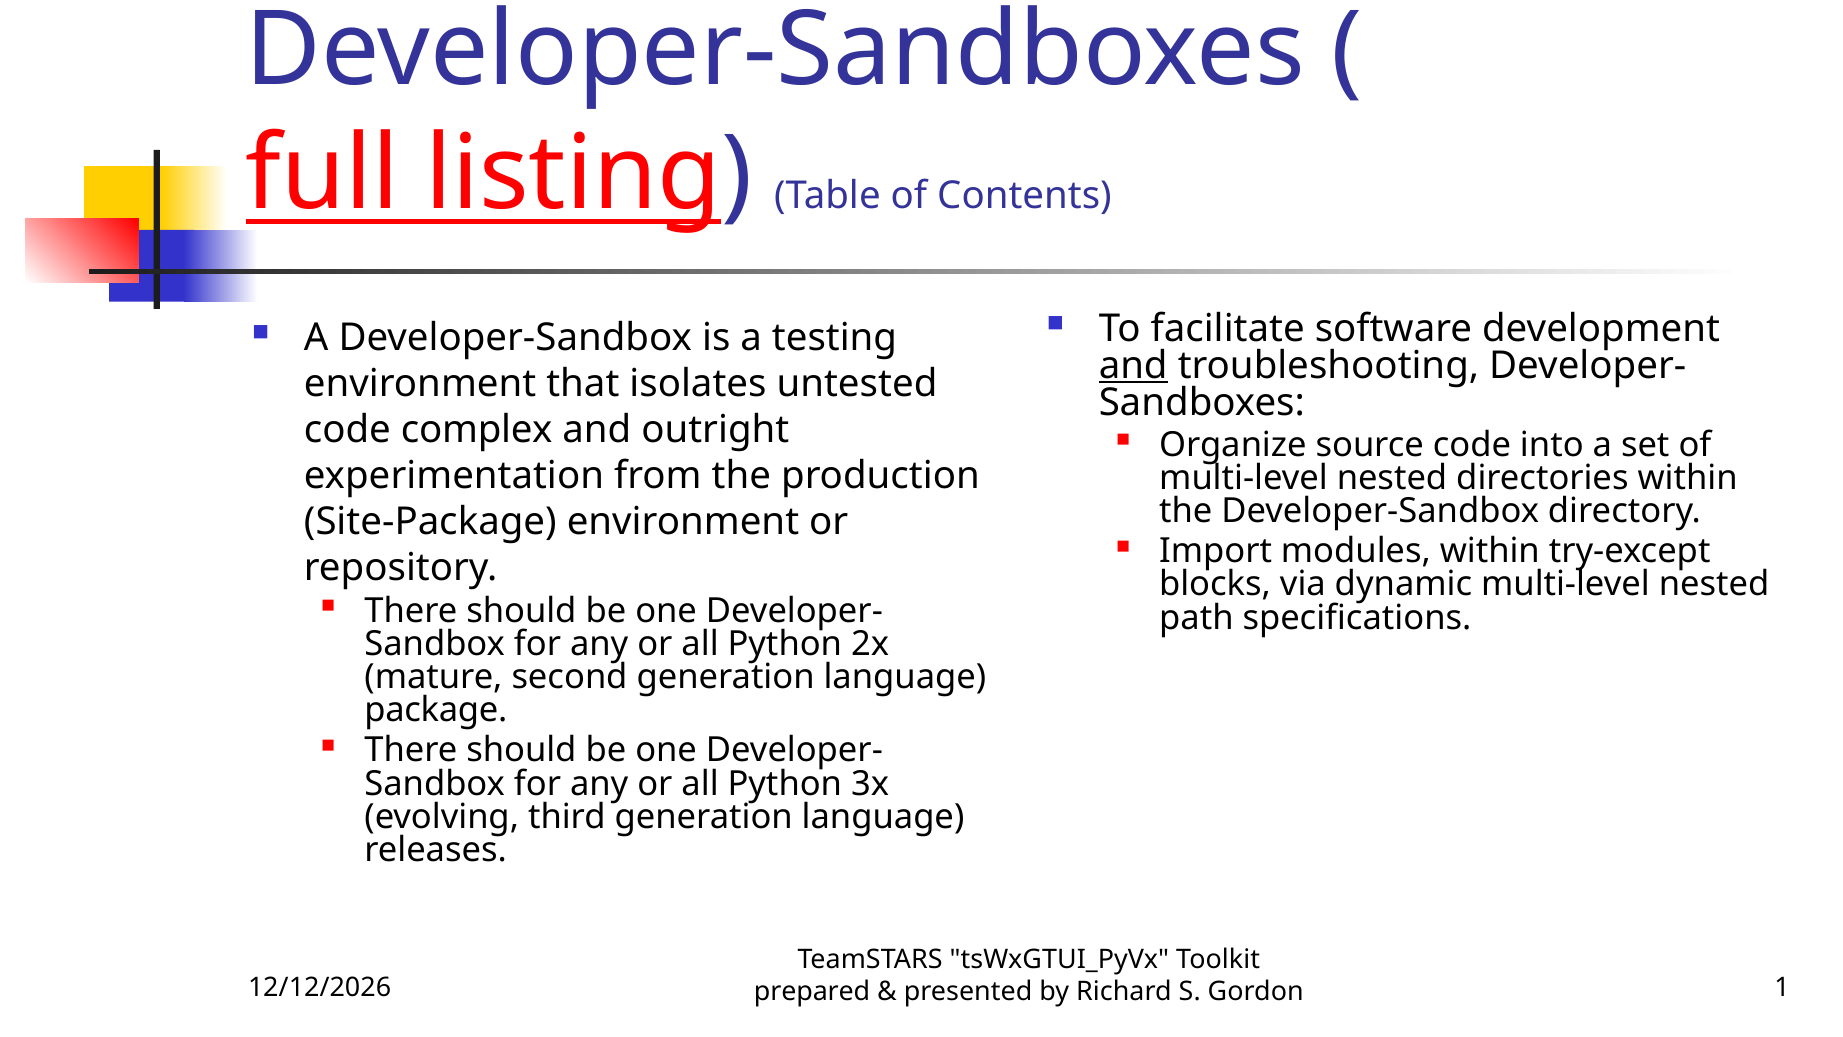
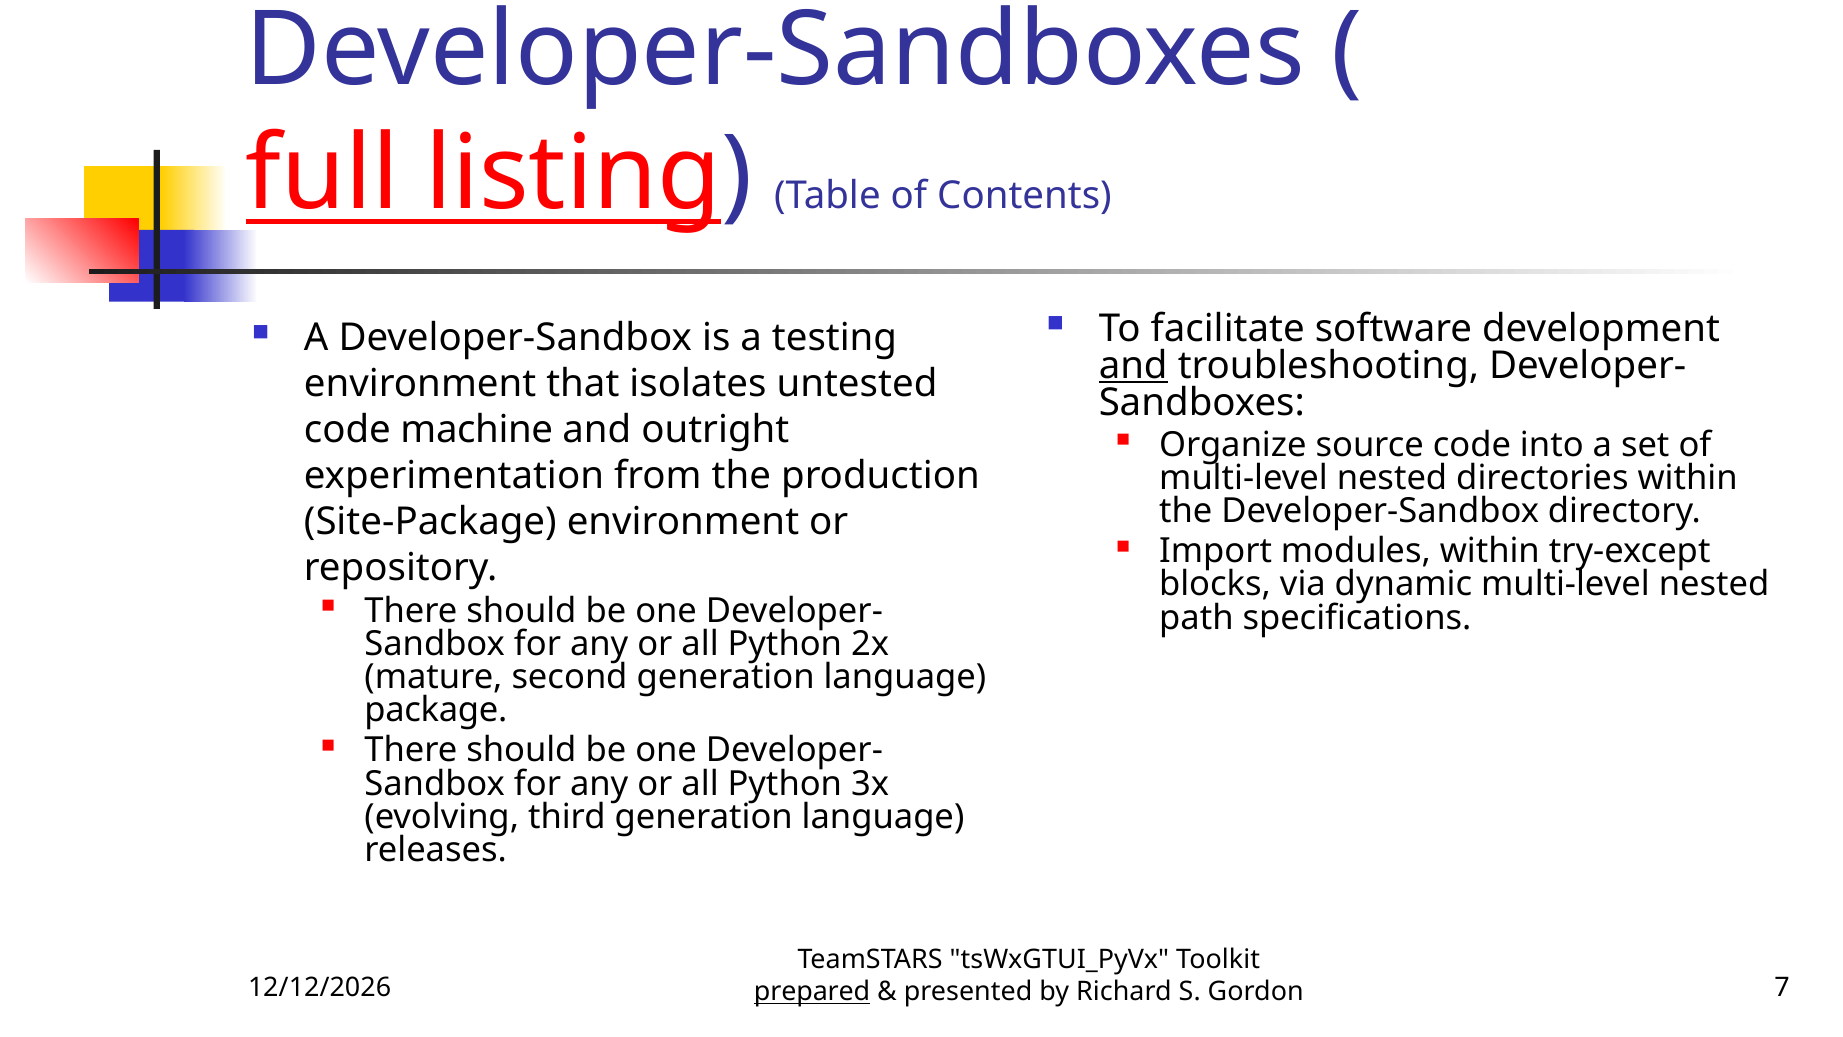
complex: complex -> machine (477, 430)
prepared underline: none -> present (812, 992)
1: 1 -> 7 (1782, 987)
